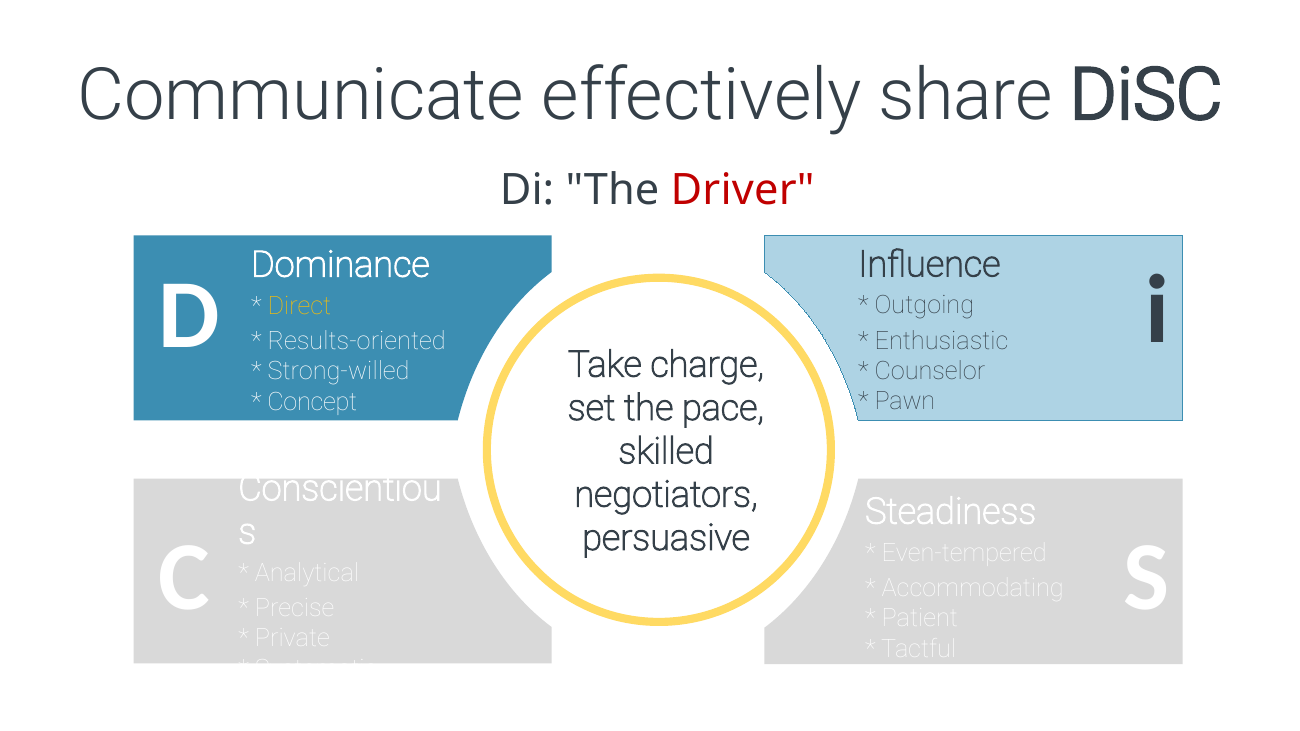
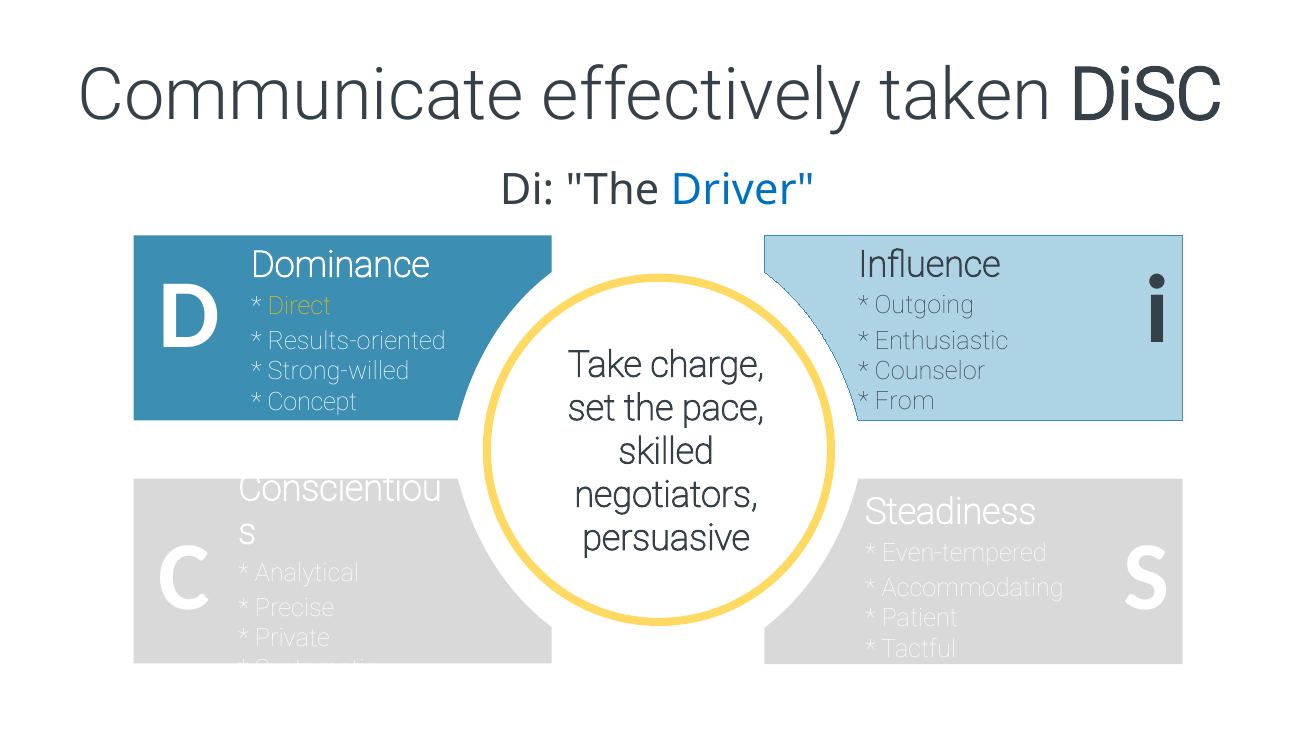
share: share -> taken (966, 95)
Driver colour: red -> blue (743, 190)
Pawn: Pawn -> From (905, 402)
